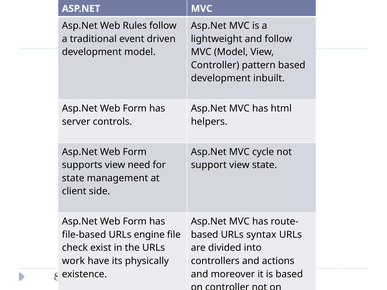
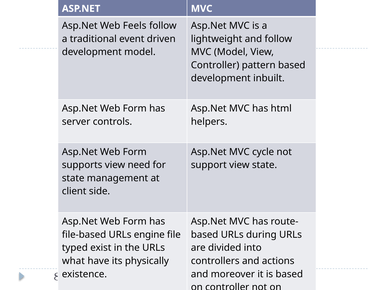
Rules: Rules -> Feels (135, 26)
URLs syntax: syntax -> during (261, 235)
check: check -> typed (75, 248)
work: work -> what (73, 261)
